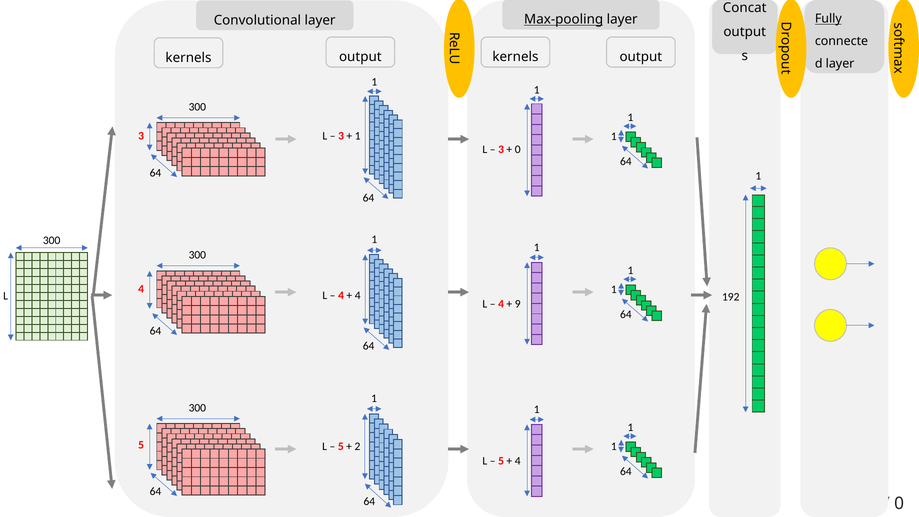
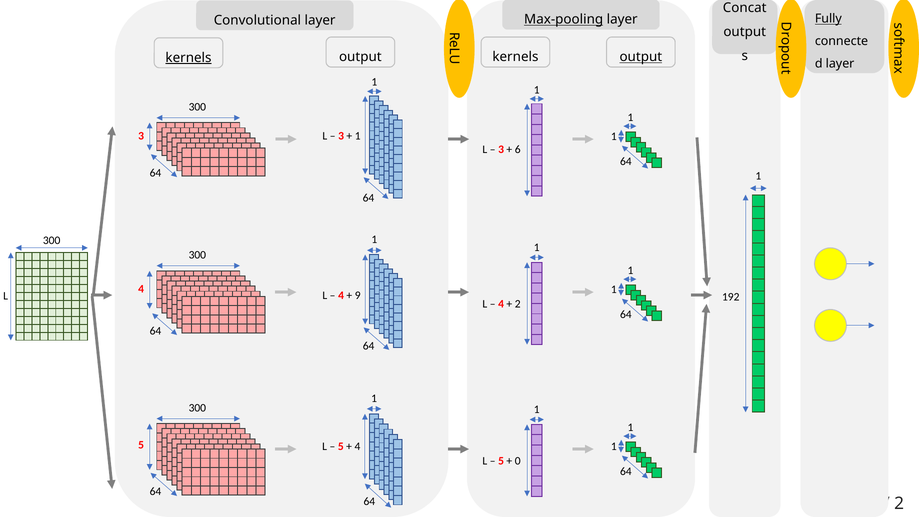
kernels underline: none -> present (188, 58)
output underline: none -> present (641, 57)
0: 0 -> 6 (518, 150)
4: 4 -> 9 (358, 295)
9: 9 -> 2 (518, 304)
2: 2 -> 4 (357, 446)
4: 4 -> 0 (518, 461)
0: 0 -> 2 (899, 504)
